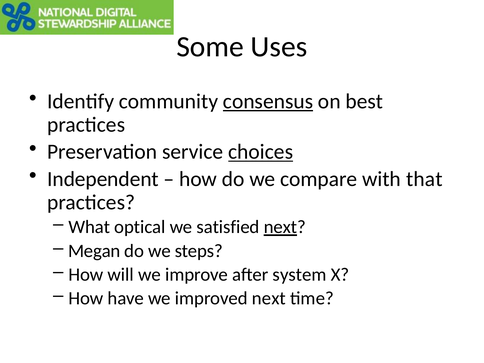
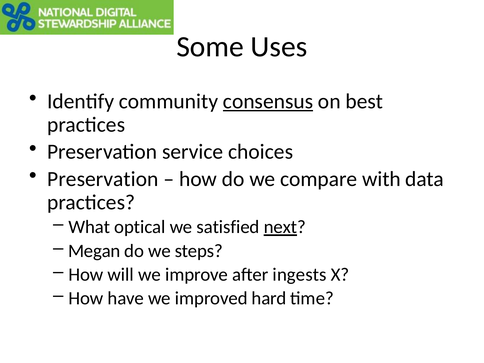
choices underline: present -> none (261, 152)
Independent: Independent -> Preservation (103, 179)
that: that -> data (425, 179)
system: system -> ingests (300, 275)
improved next: next -> hard (269, 298)
